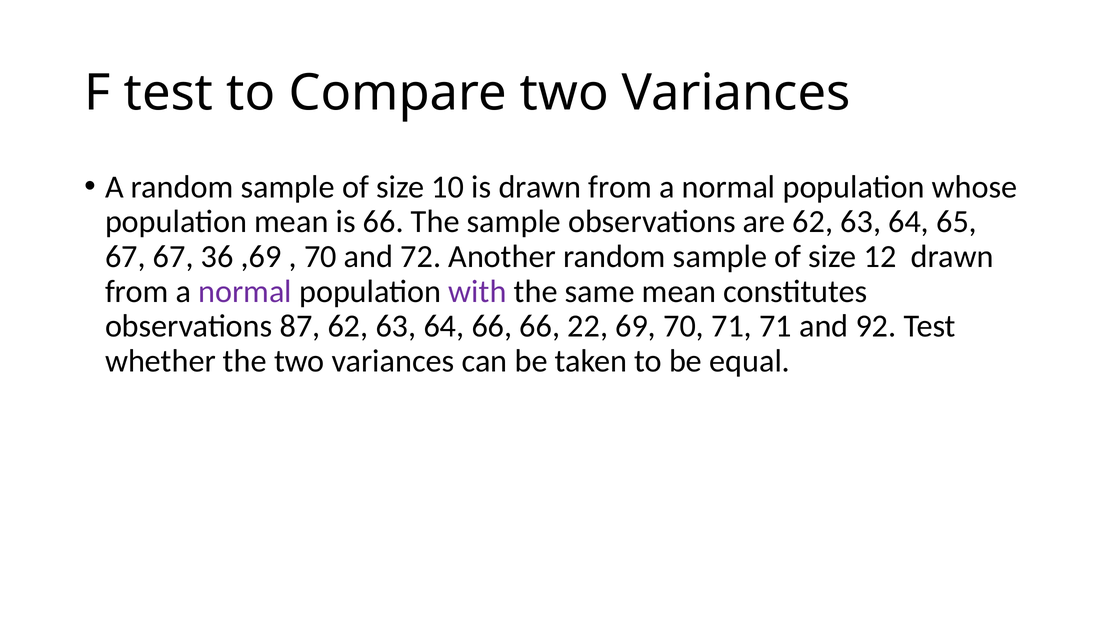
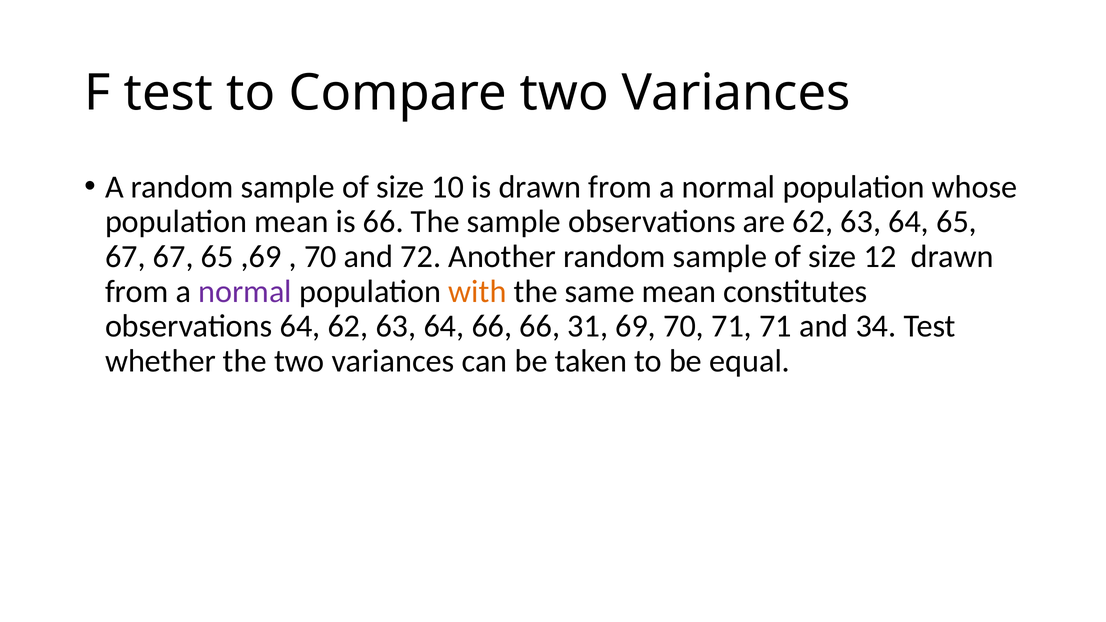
67 36: 36 -> 65 (217, 257)
with colour: purple -> orange (477, 292)
observations 87: 87 -> 64 (300, 326)
22: 22 -> 31 (588, 326)
92: 92 -> 34 (876, 326)
